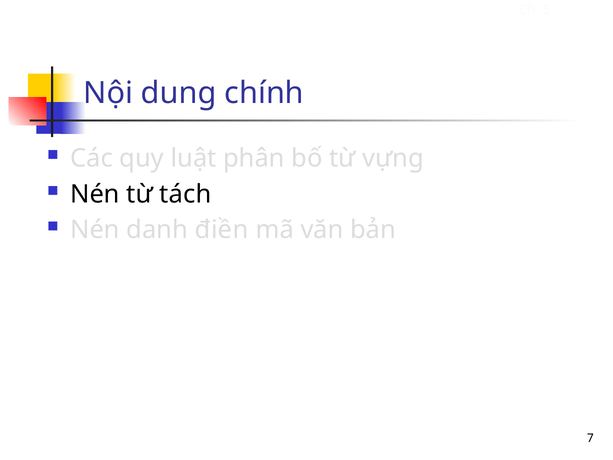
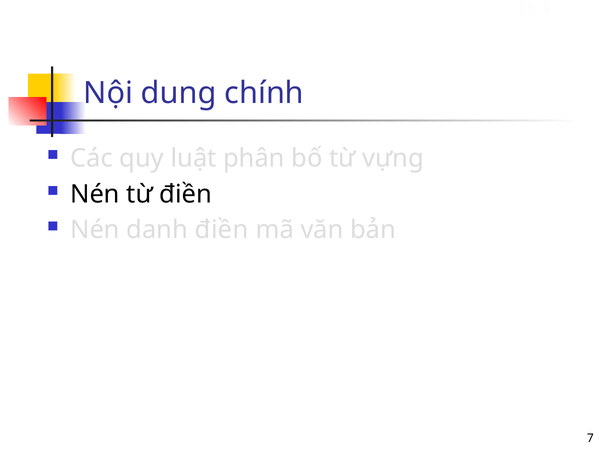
từ tách: tách -> điền (186, 194)
